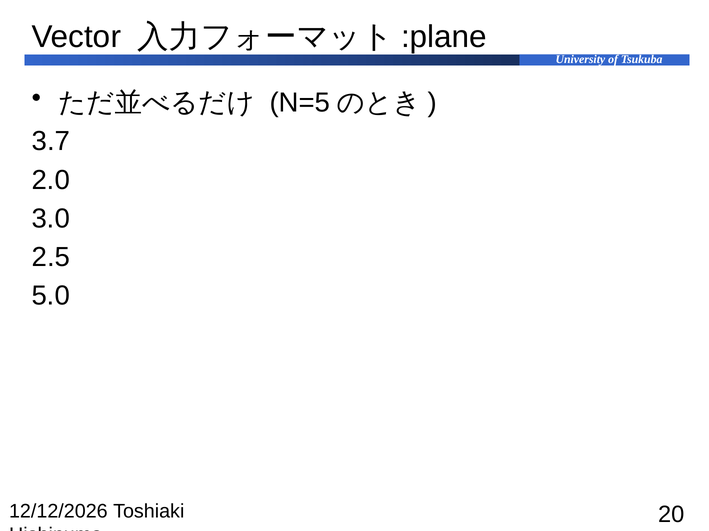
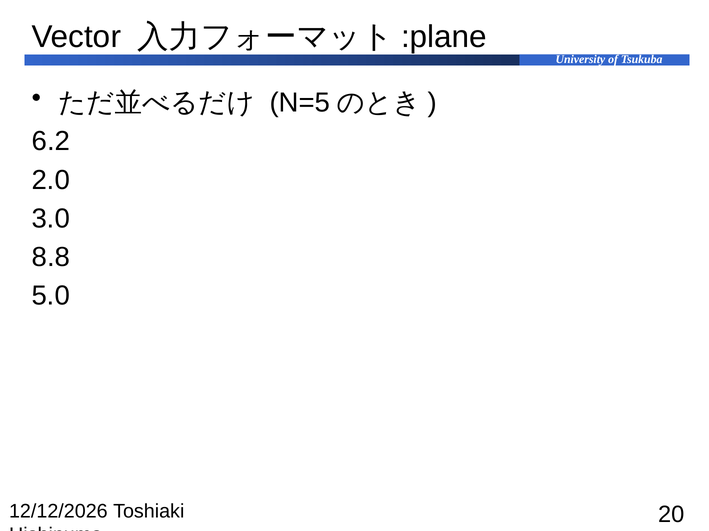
3.7: 3.7 -> 6.2 (51, 142)
2.5: 2.5 -> 8.8 (51, 257)
